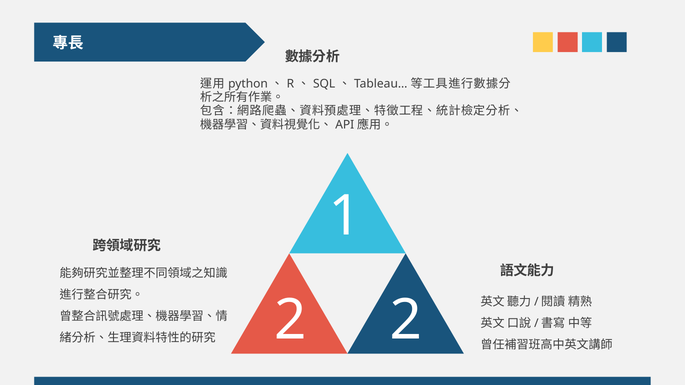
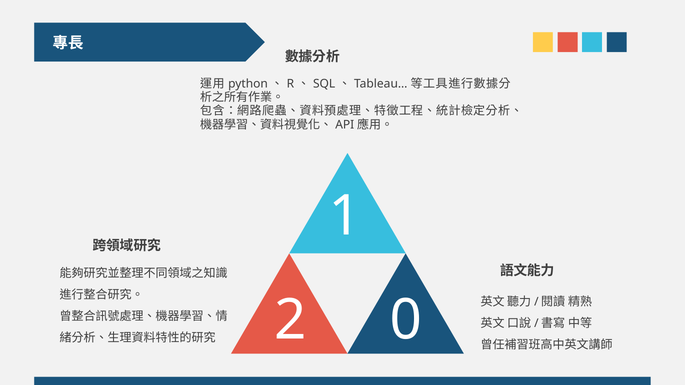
2 2: 2 -> 0 (406, 320)
